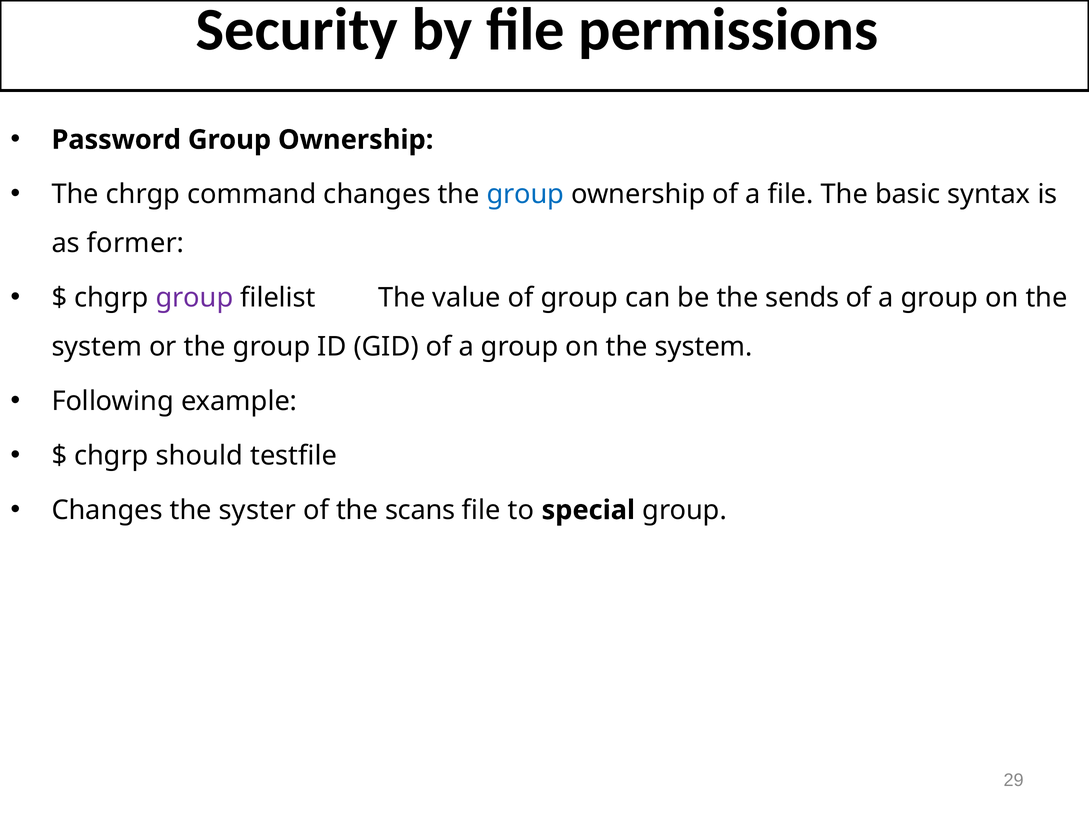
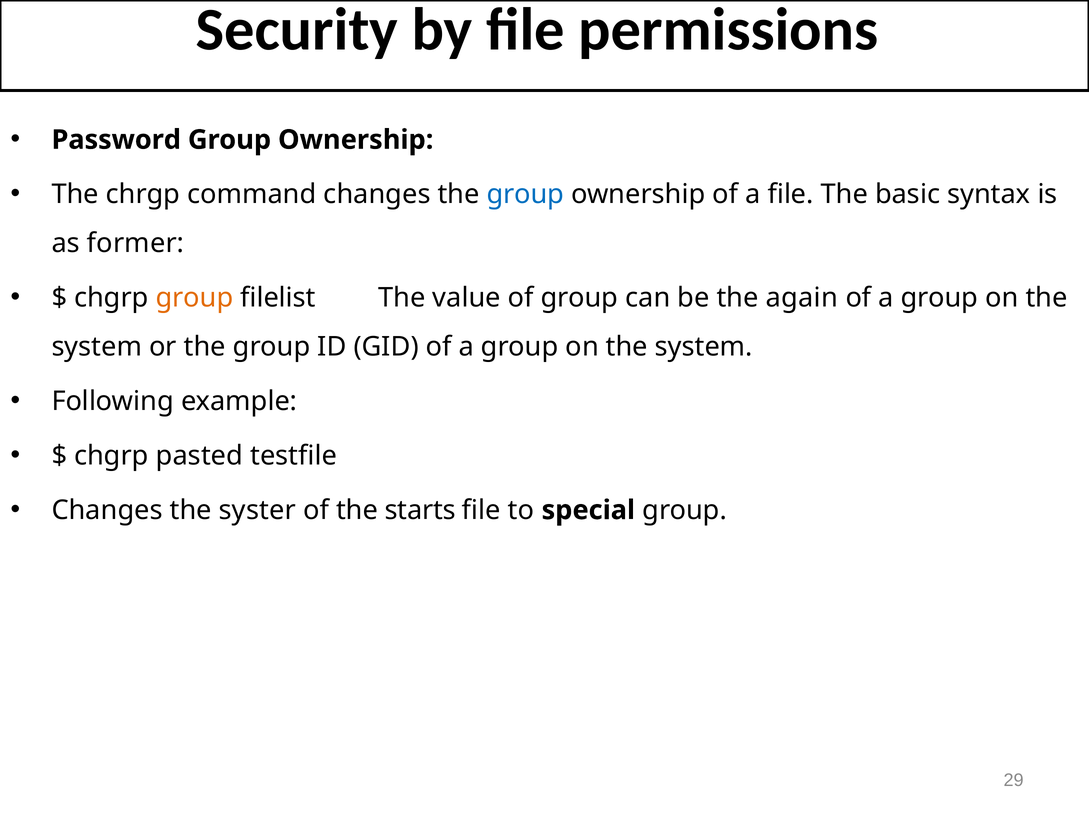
group colour: purple -> orange (194, 298)
sends: sends -> again (802, 298)
should: should -> pasted (199, 456)
scans: scans -> starts (420, 510)
